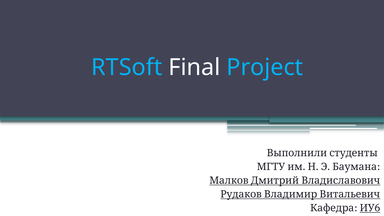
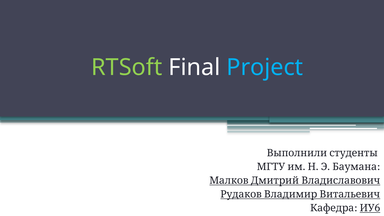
RTSoft colour: light blue -> light green (127, 67)
